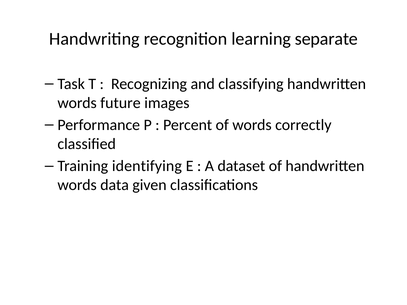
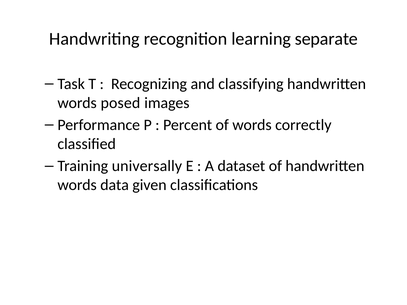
future: future -> posed (120, 103)
identifying: identifying -> universally (147, 166)
